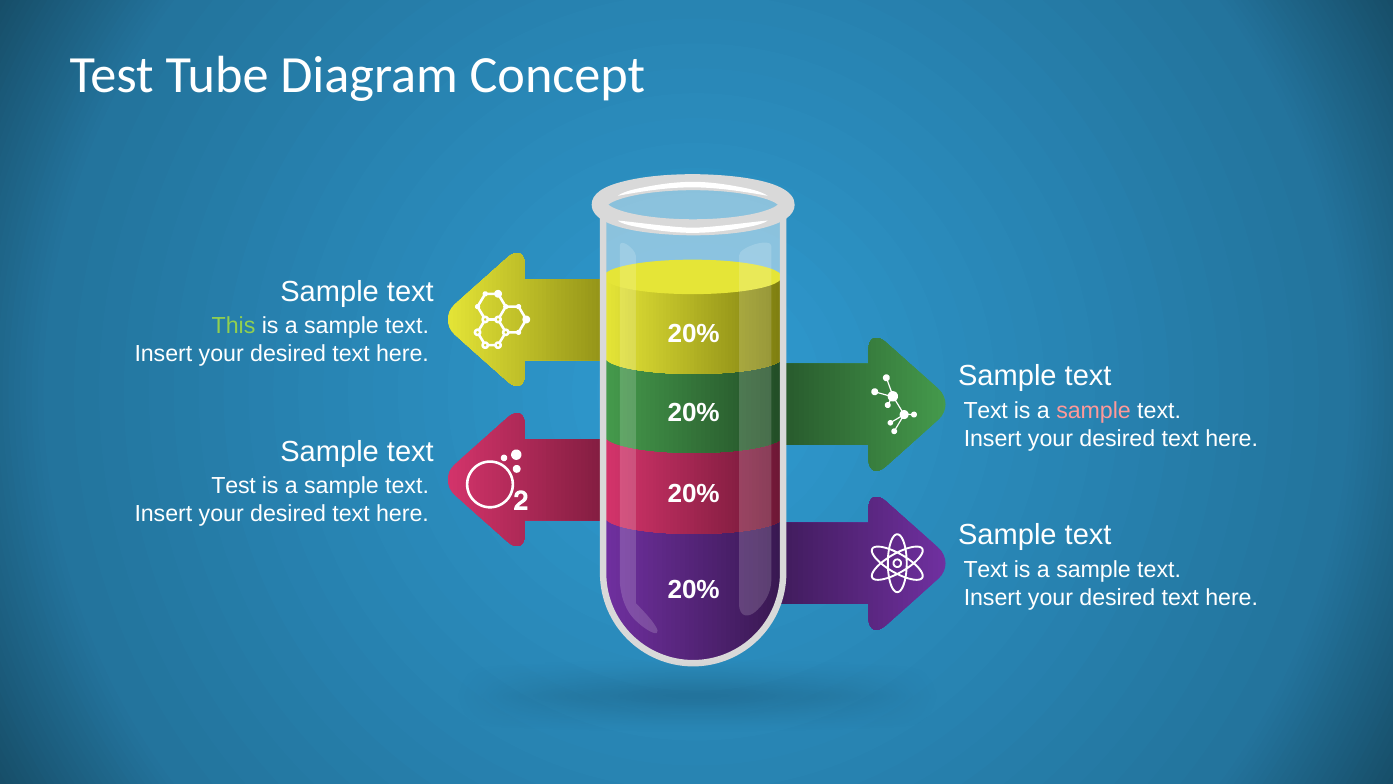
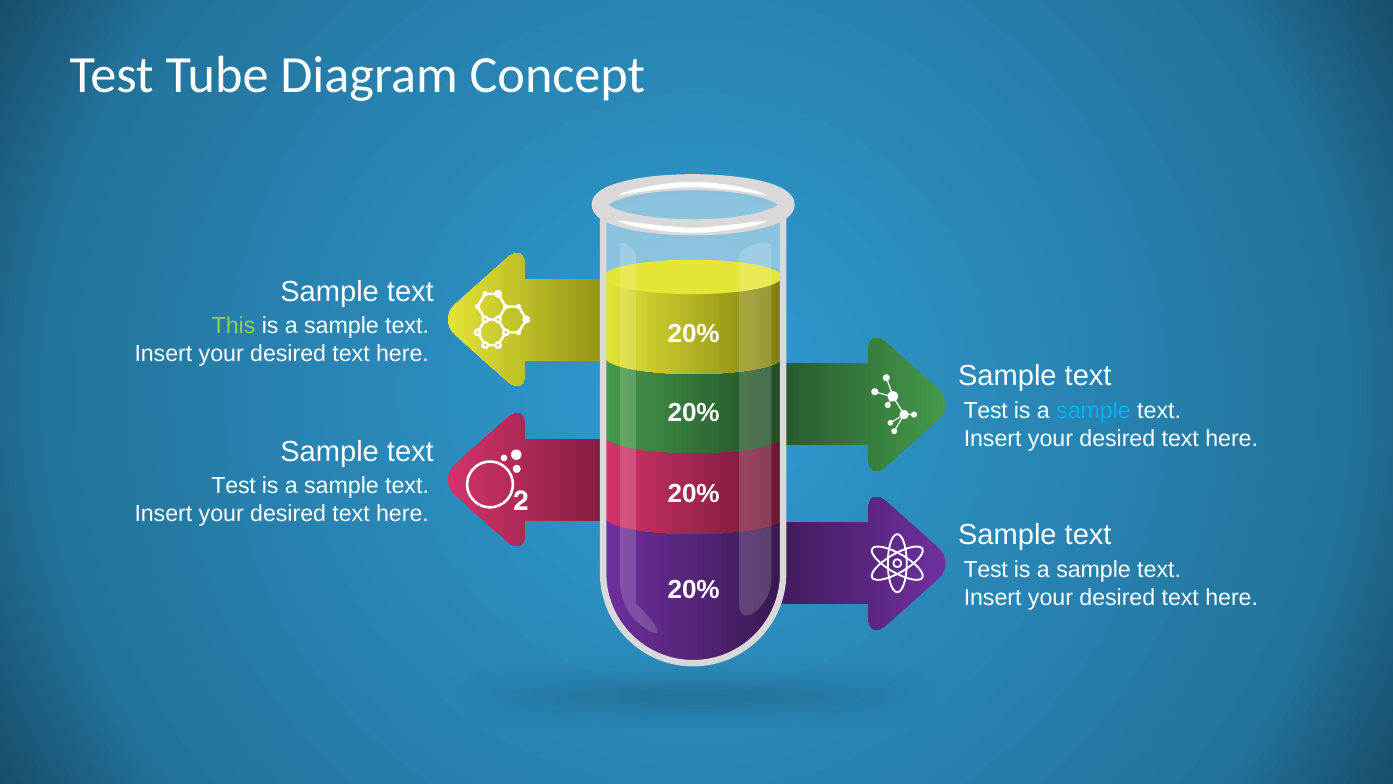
Text: Text -> Test (986, 410)
sample colour: pink -> light blue (1094, 410)
Text: Text -> Test (986, 569)
